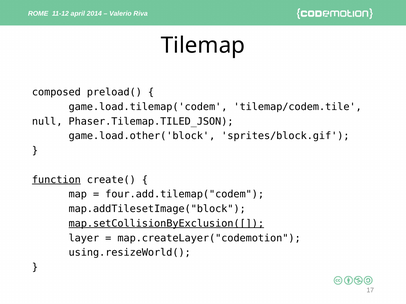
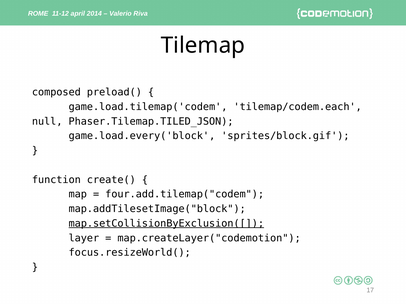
tilemap/codem.tile: tilemap/codem.tile -> tilemap/codem.each (298, 107)
game.load.other('block: game.load.other('block -> game.load.every('block (142, 136)
function underline: present -> none (56, 180)
using.resizeWorld(: using.resizeWorld( -> focus.resizeWorld( (130, 253)
